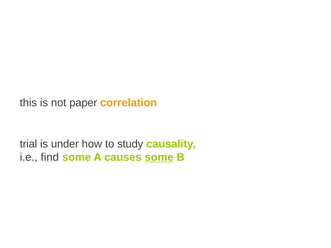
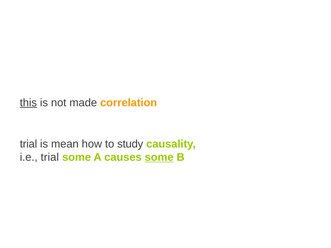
this underline: none -> present (28, 103)
paper: paper -> made (83, 103)
under: under -> mean (65, 144)
i.e find: find -> trial (50, 157)
